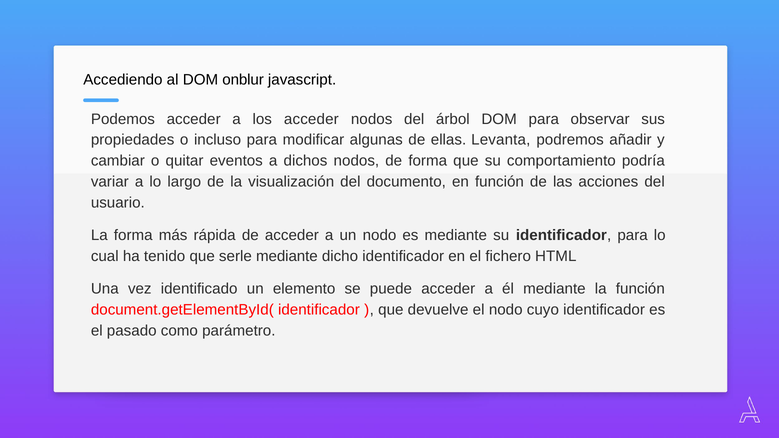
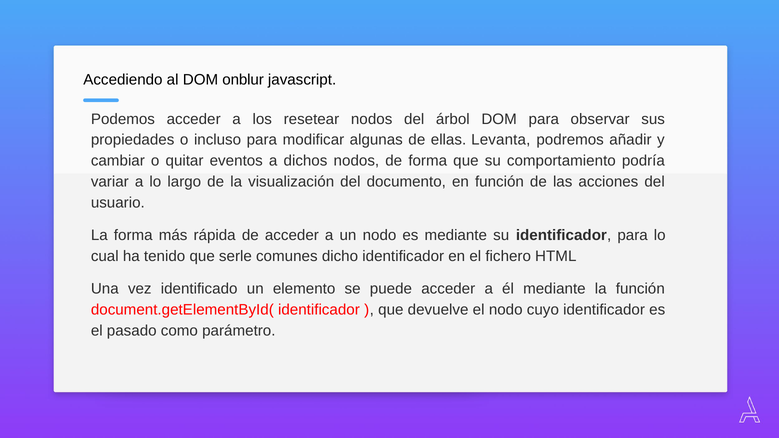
los acceder: acceder -> resetear (311, 119)
serle mediante: mediante -> comunes (287, 256)
